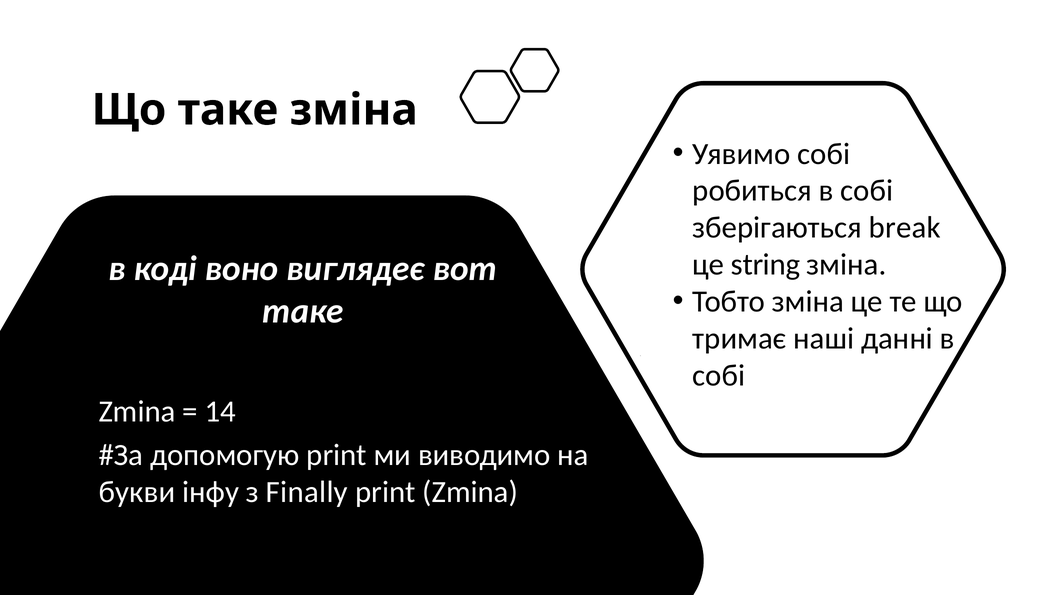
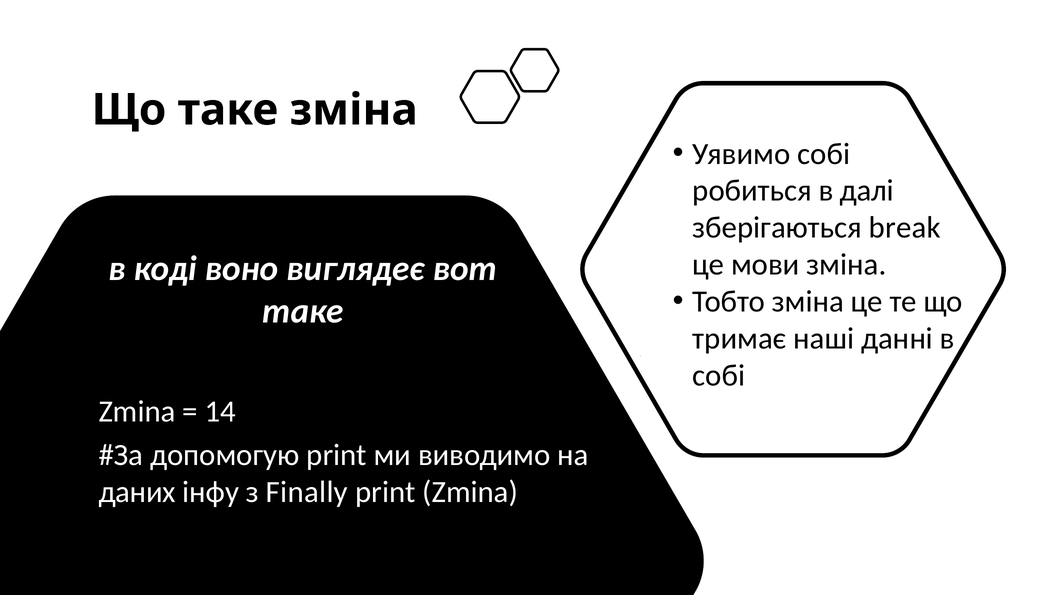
собі: собі -> далі (867, 191)
string: string -> мови (765, 265)
букви: букви -> даних (137, 492)
